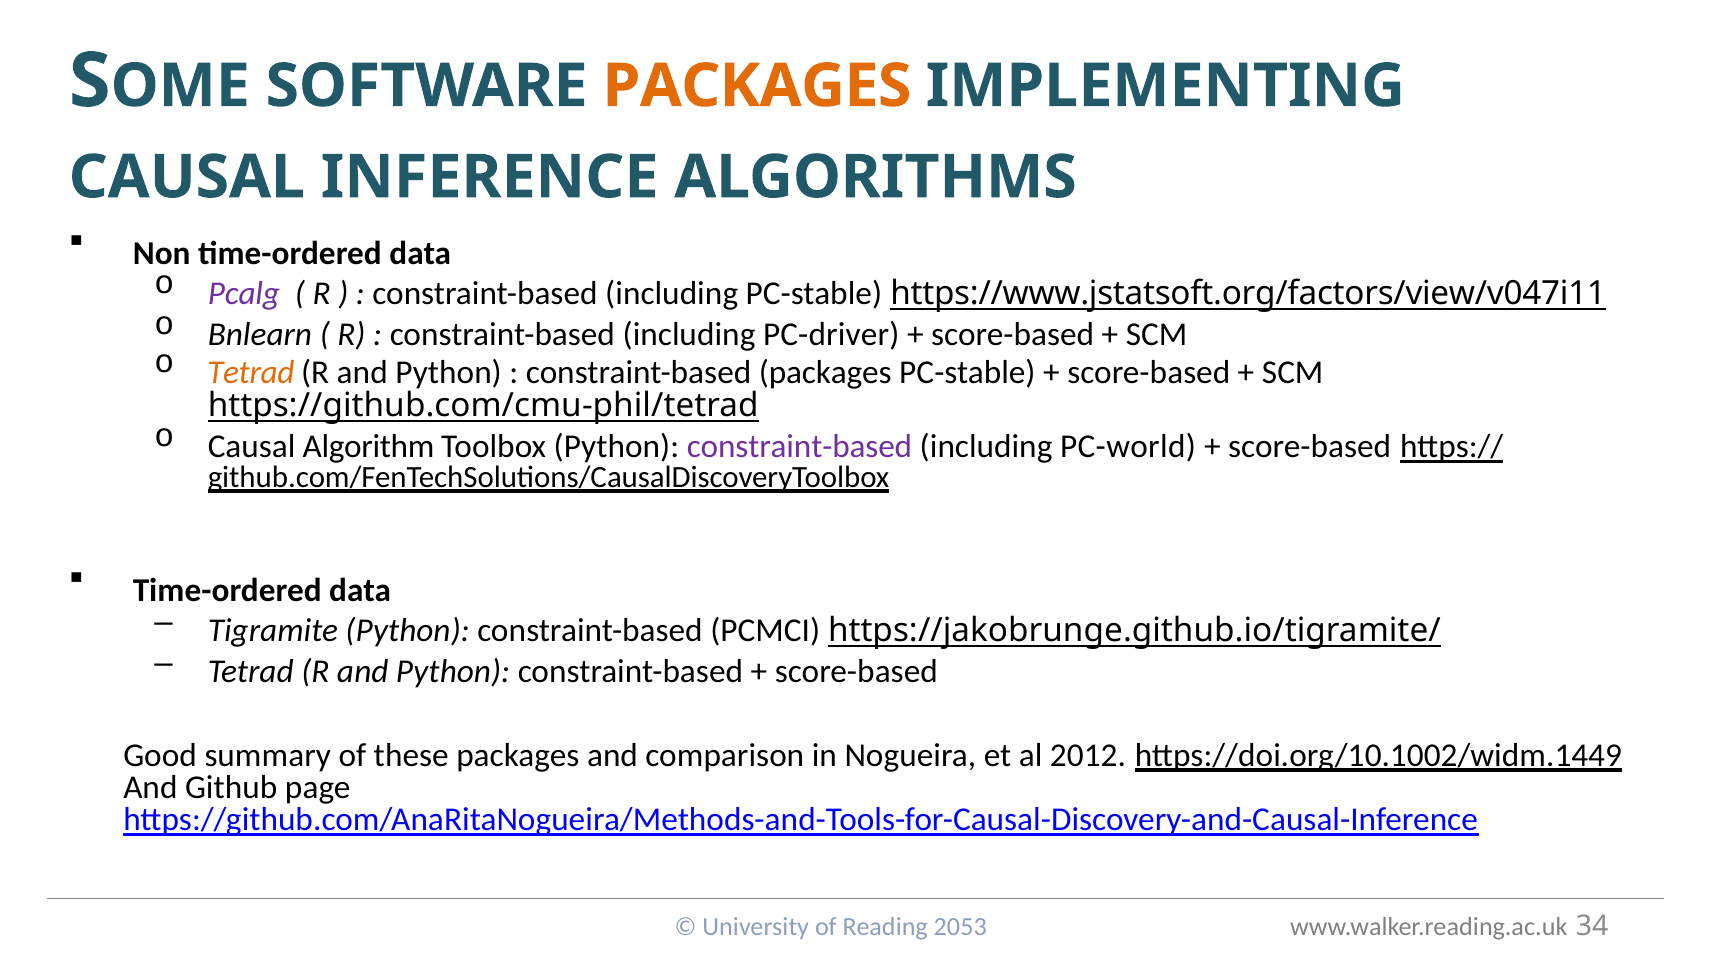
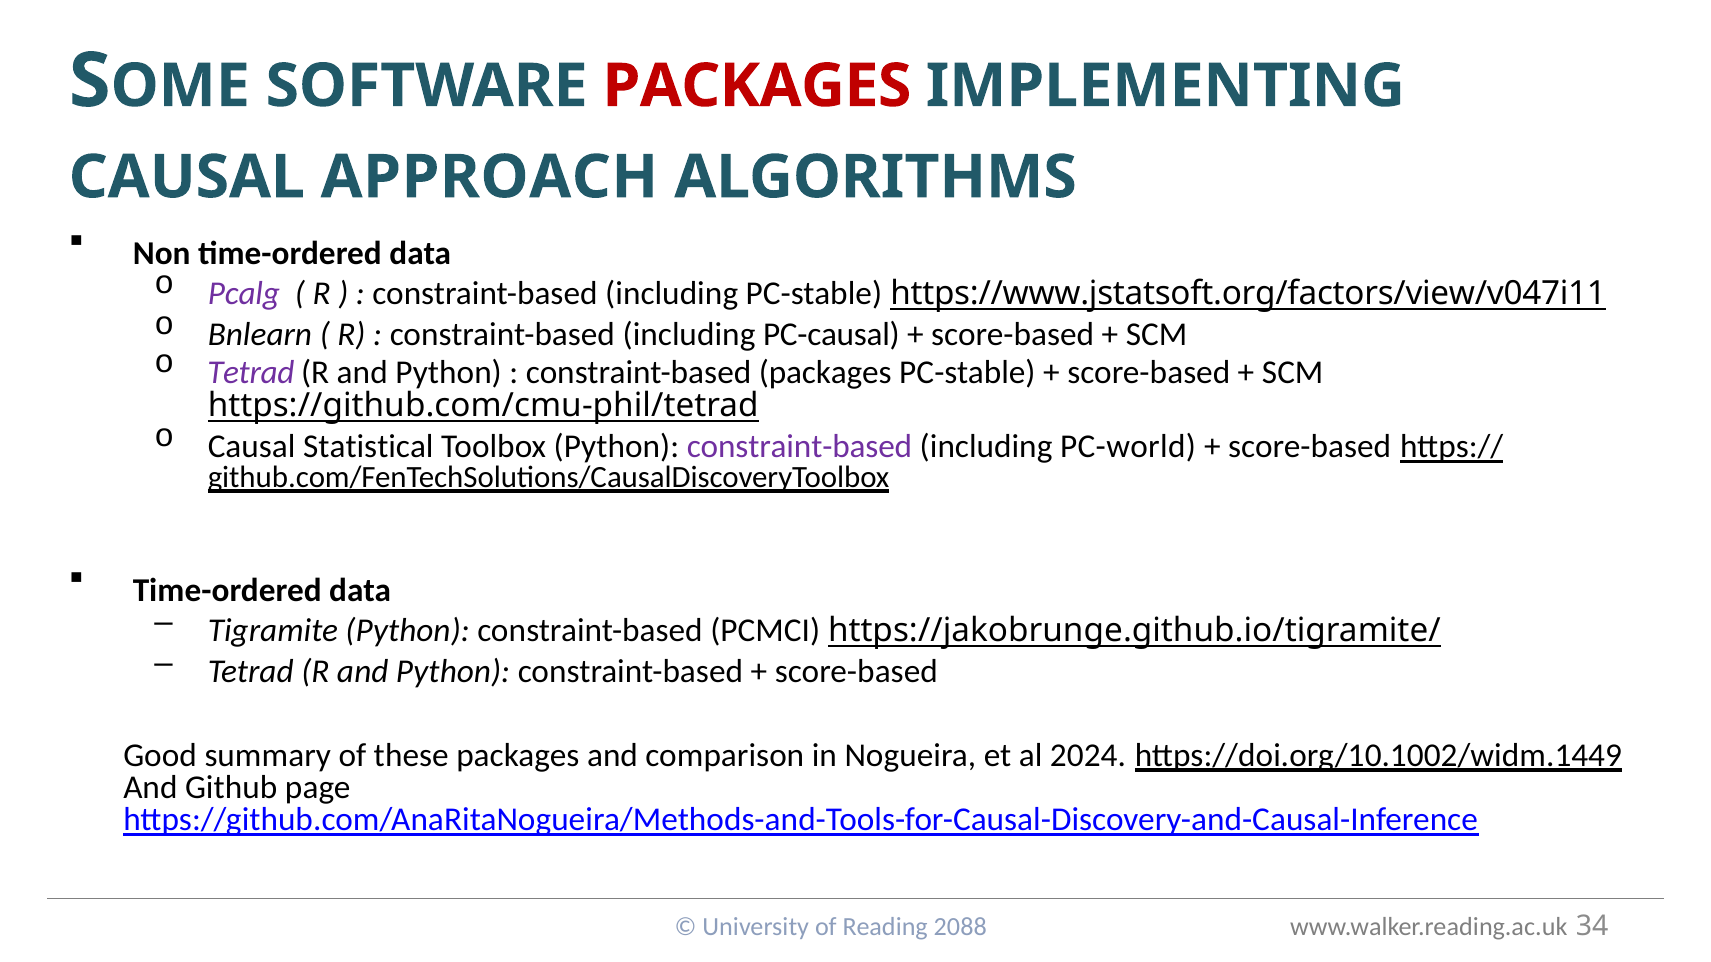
PACKAGES colour: orange -> red (757, 86)
INFERENCE: INFERENCE -> APPROACH (489, 177)
PC-driver: PC-driver -> PC-causal (831, 334)
Tetrad colour: orange -> purple (251, 372)
Algorithm: Algorithm -> Statistical (368, 447)
2012: 2012 -> 2024 (1088, 756)
2053: 2053 -> 2088 (960, 928)
